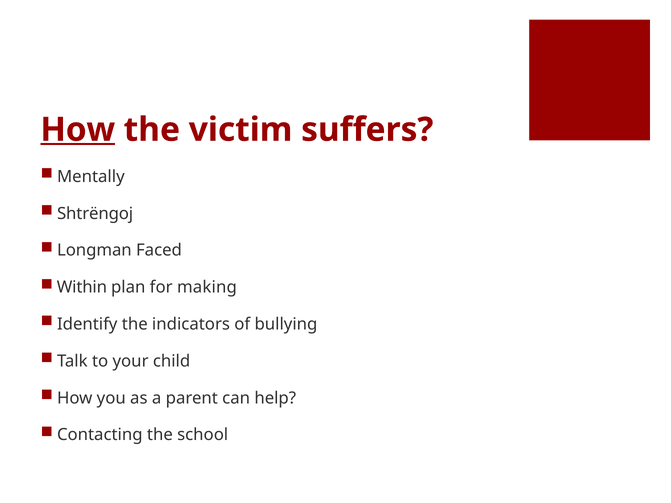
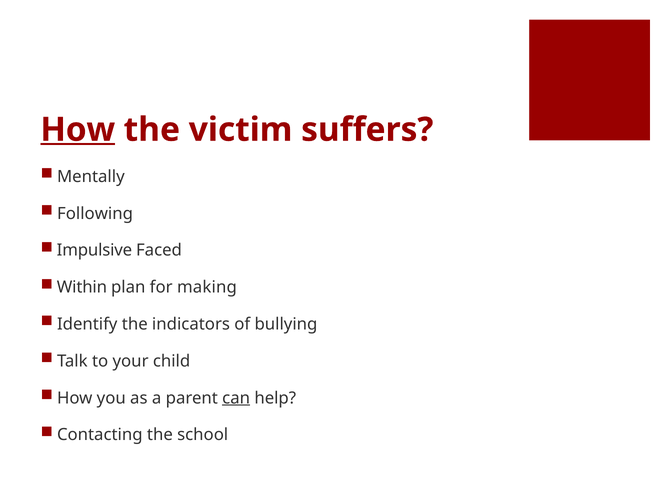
Shtrëngoj: Shtrëngoj -> Following (95, 214)
Longman: Longman -> Impulsive (94, 251)
can underline: none -> present (236, 398)
